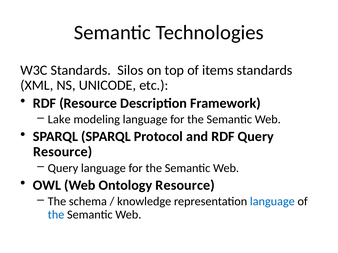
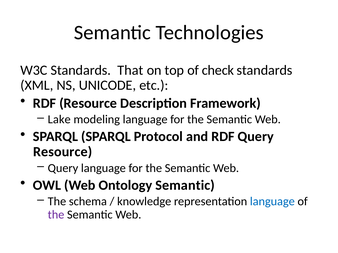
Silos: Silos -> That (130, 70)
items: items -> check (218, 70)
Ontology Resource: Resource -> Semantic (185, 186)
the colour: blue -> purple (56, 215)
